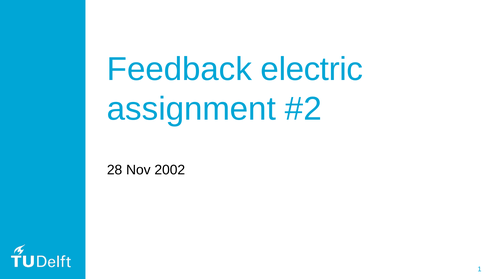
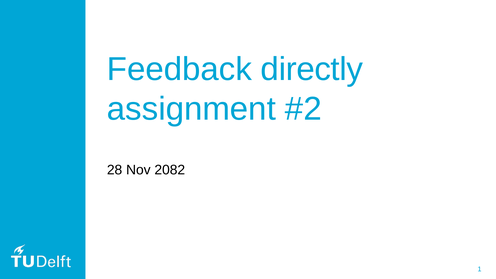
electric: electric -> directly (312, 69)
2002: 2002 -> 2082 (170, 170)
